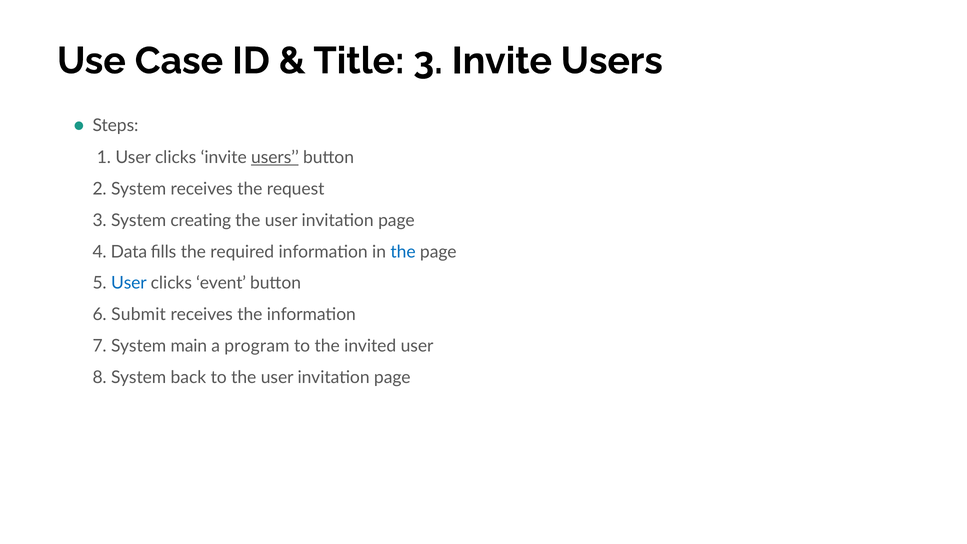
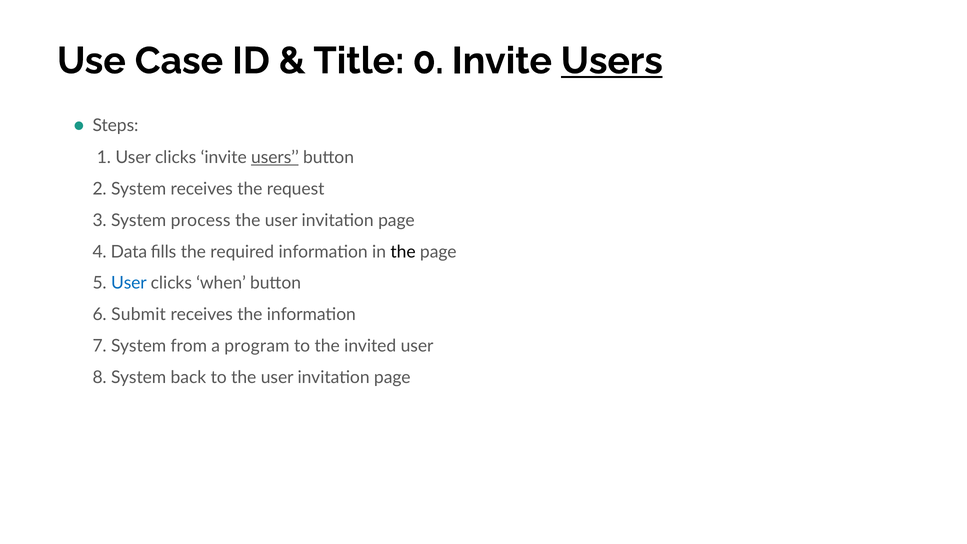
Title 3: 3 -> 0 (428, 61)
Users underline: none -> present (612, 61)
creating: creating -> process (201, 220)
the colour: blue -> black (403, 252)
event: event -> when (221, 283)
main: main -> from (189, 346)
